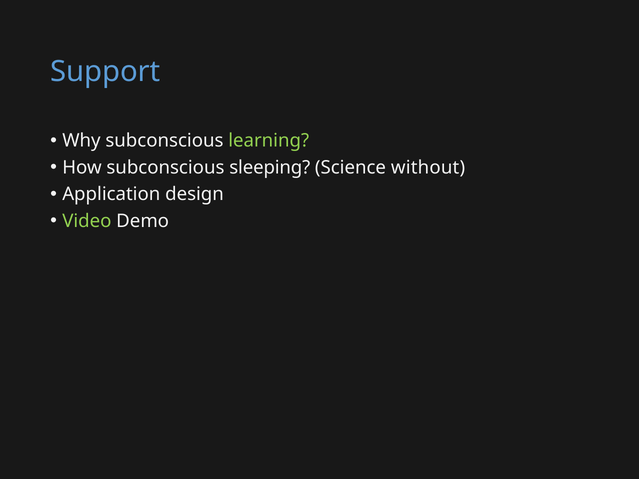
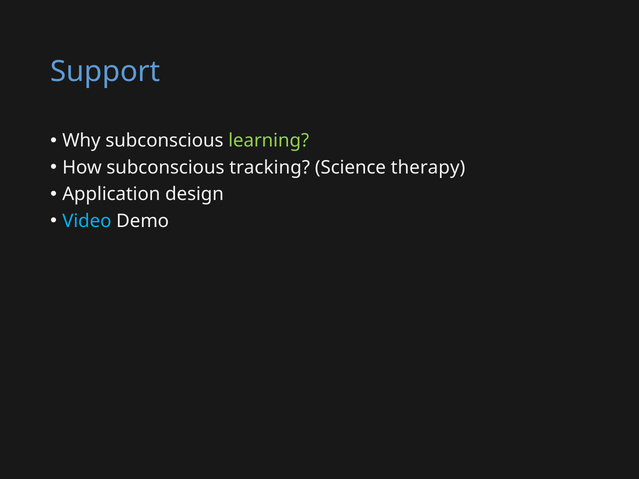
sleeping: sleeping -> tracking (270, 168)
without: without -> therapy (428, 168)
Video colour: light green -> light blue (87, 221)
